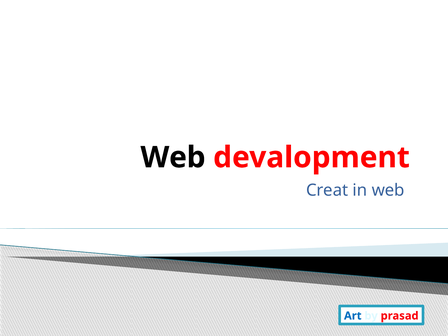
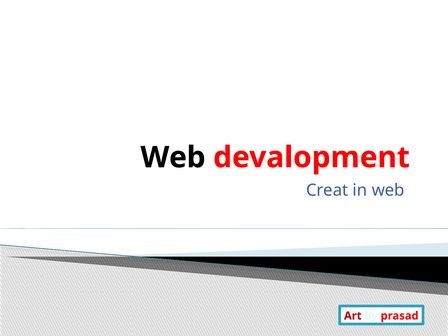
Art colour: blue -> red (353, 316)
